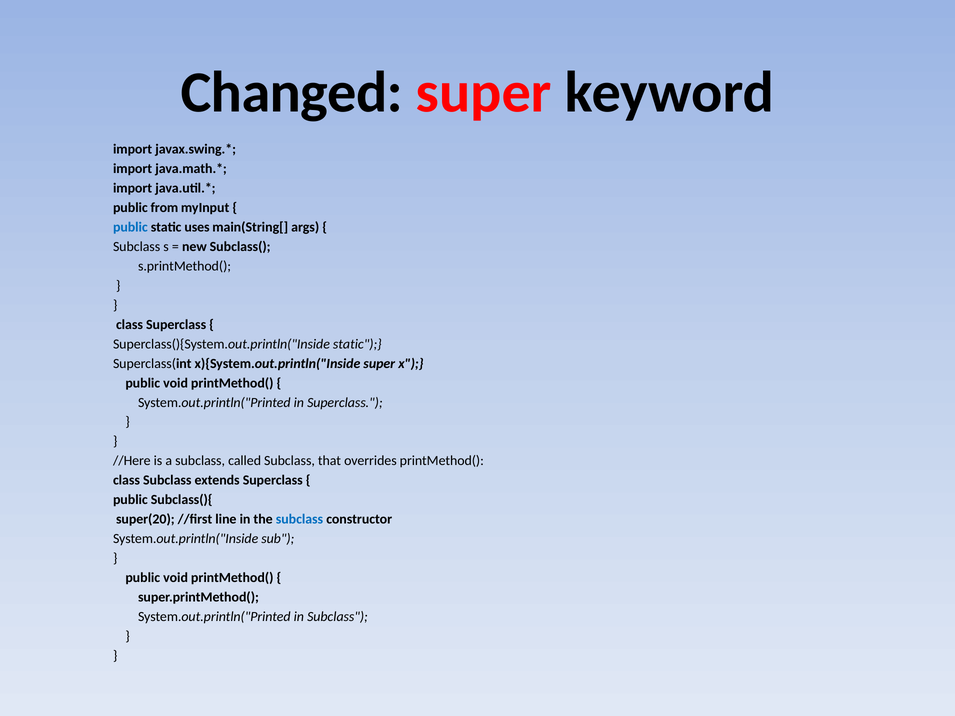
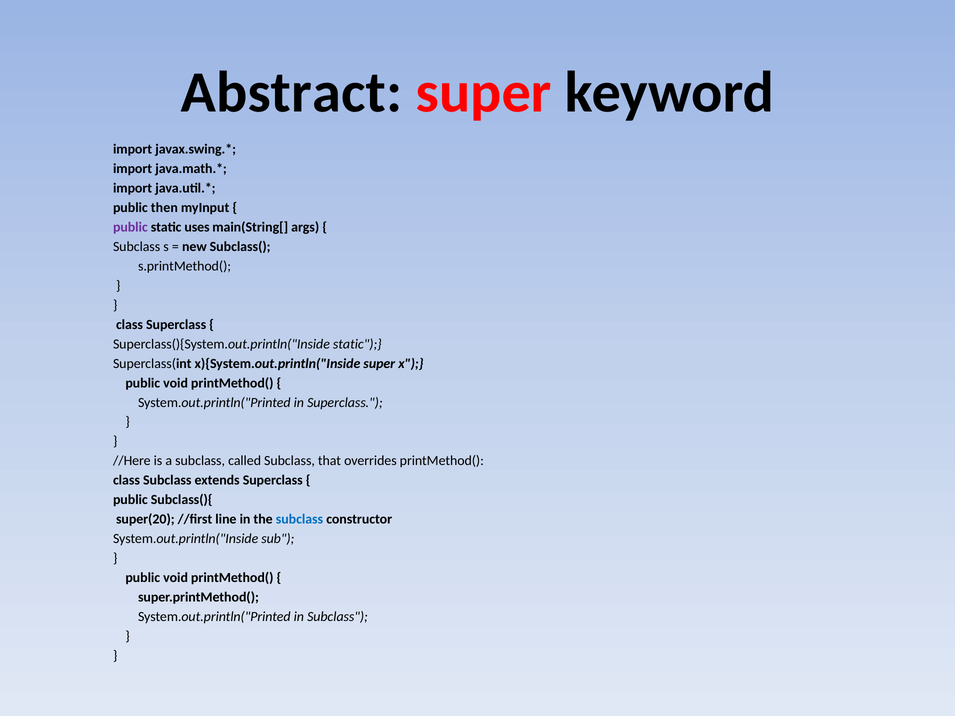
Changed: Changed -> Abstract (291, 92)
from: from -> then (164, 208)
public colour: blue -> purple (130, 227)
